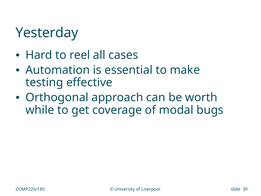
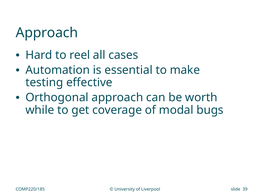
Yesterday: Yesterday -> Approach (47, 33)
